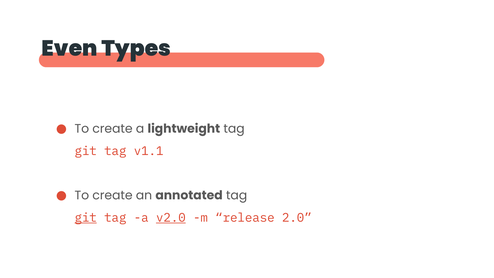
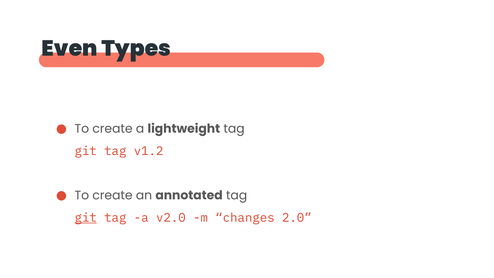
v1.1: v1.1 -> v1.2 (149, 151)
v2.0 underline: present -> none (171, 218)
release: release -> changes (245, 218)
